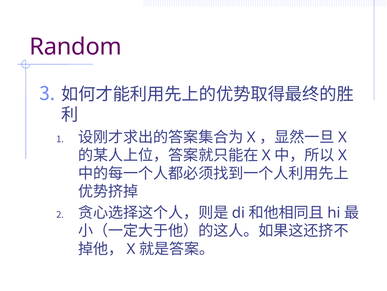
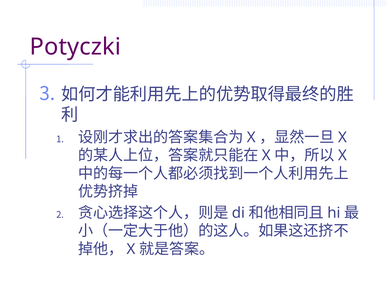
Random: Random -> Potyczki (75, 47)
